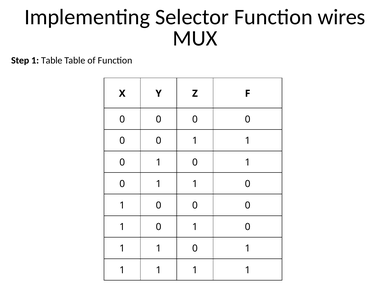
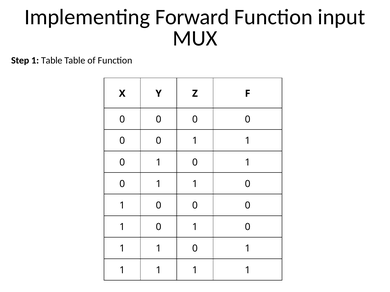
Selector: Selector -> Forward (192, 17)
wires: wires -> input (341, 17)
